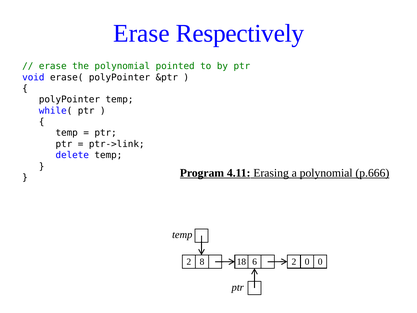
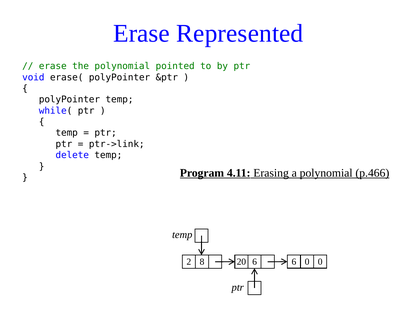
Respectively: Respectively -> Represented (240, 33)
p.666: p.666 -> p.466 (372, 173)
18: 18 -> 20 (241, 262)
6 2: 2 -> 6 (294, 261)
